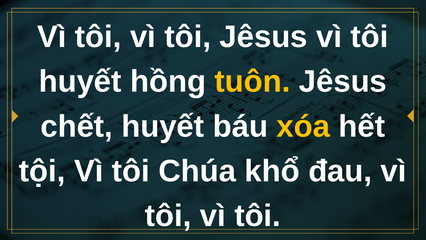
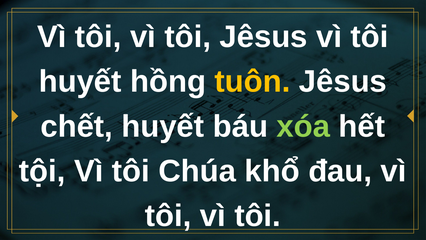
xóa colour: yellow -> light green (303, 126)
